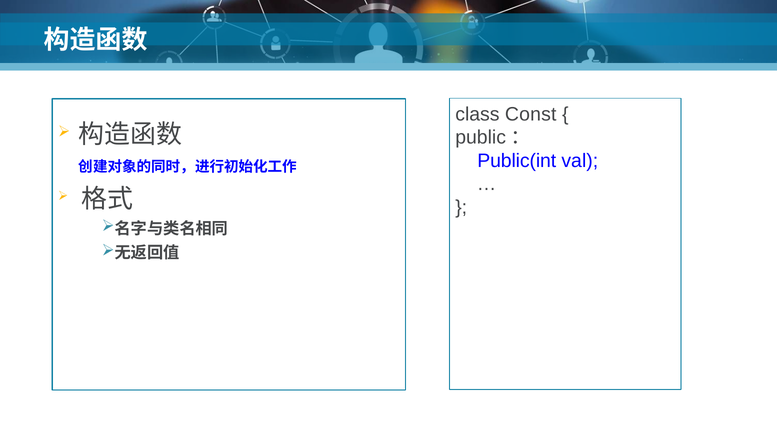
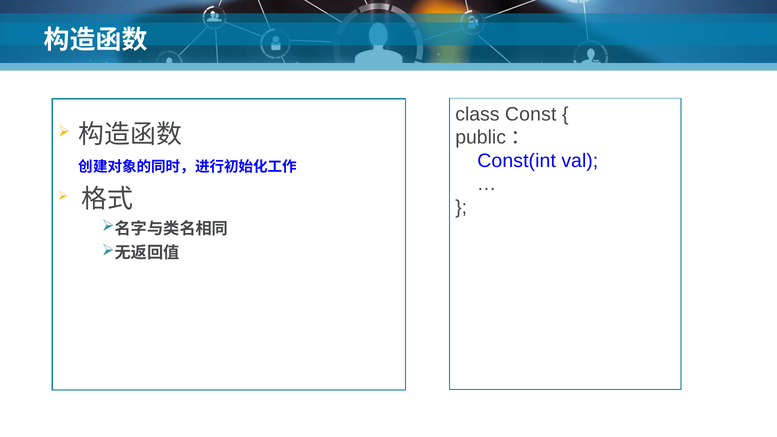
Public(int: Public(int -> Const(int (517, 161)
